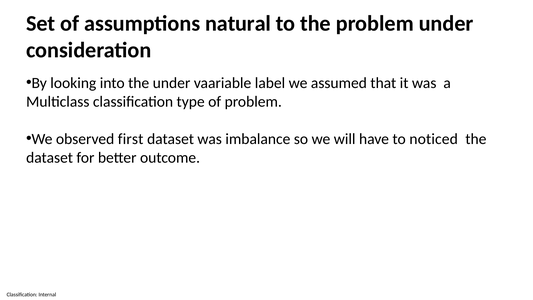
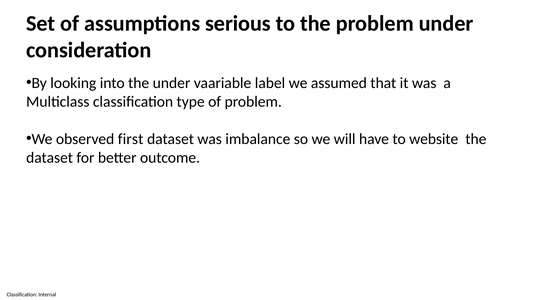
natural: natural -> serious (238, 24)
noticed: noticed -> website (434, 139)
